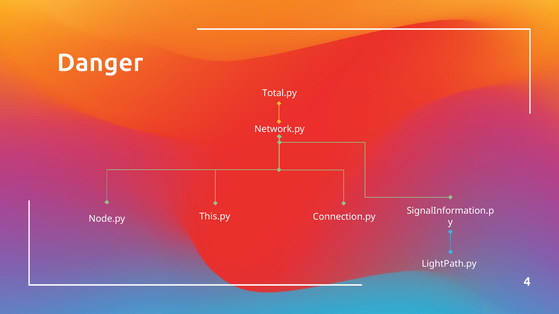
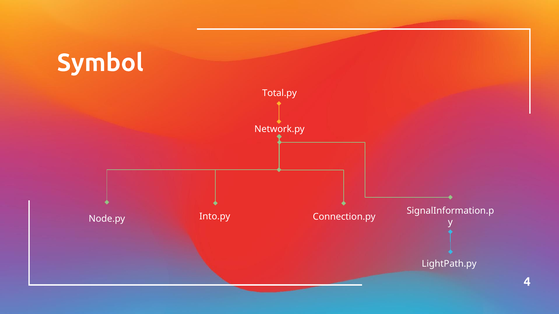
Danger: Danger -> Symbol (100, 63)
This.py: This.py -> Into.py (215, 217)
